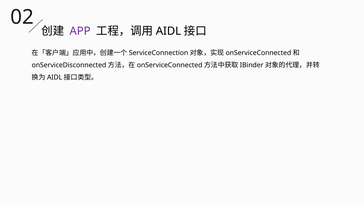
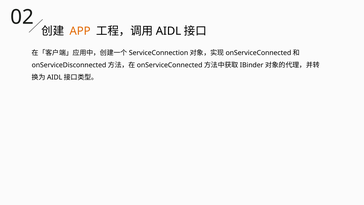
APP colour: purple -> orange (80, 31)
